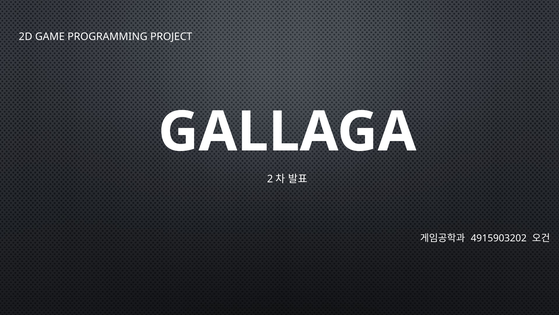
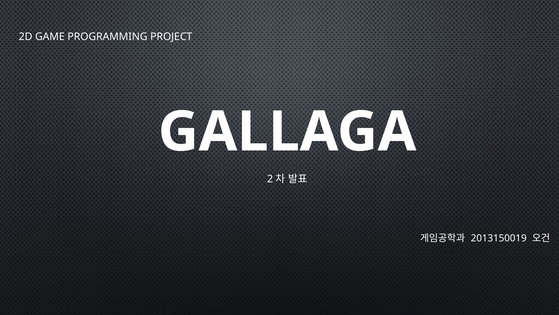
4915903202: 4915903202 -> 2013150019 (499, 238)
